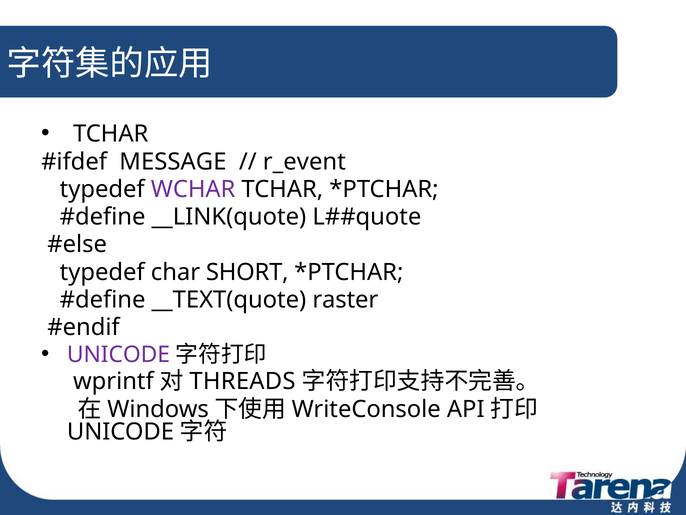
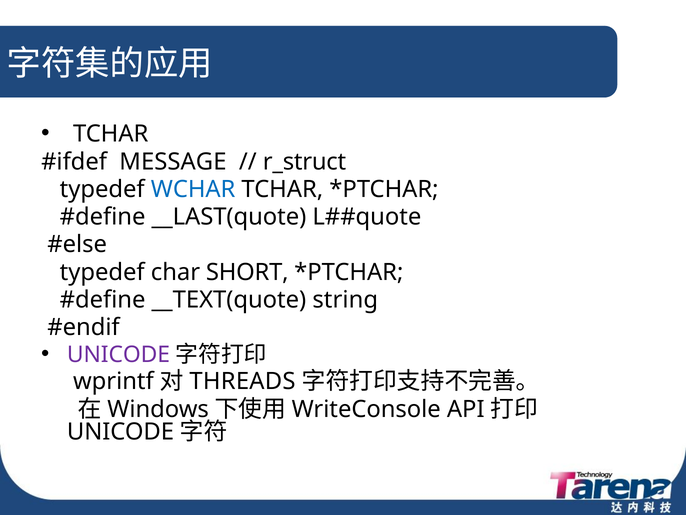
r_event: r_event -> r_struct (304, 162)
WCHAR colour: purple -> blue (193, 189)
__LINK(quote: __LINK(quote -> __LAST(quote (229, 217)
raster: raster -> string (345, 300)
